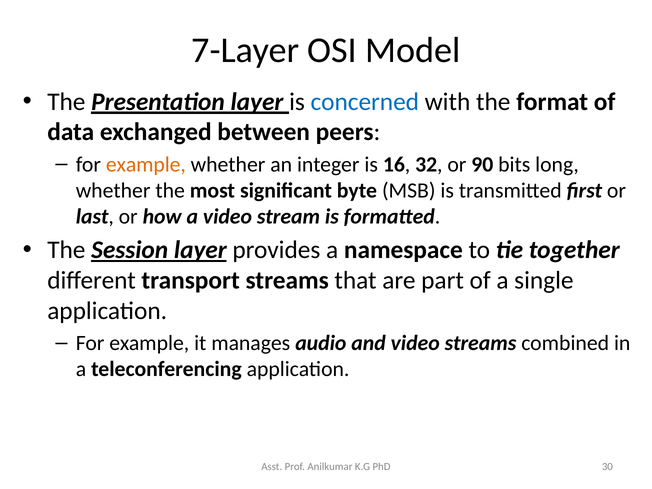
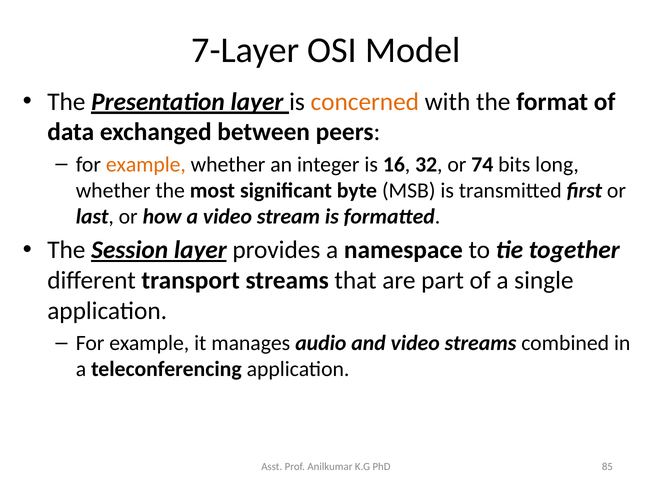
concerned colour: blue -> orange (365, 102)
90: 90 -> 74 (482, 164)
30: 30 -> 85 (607, 467)
